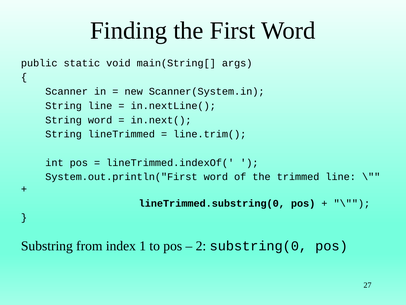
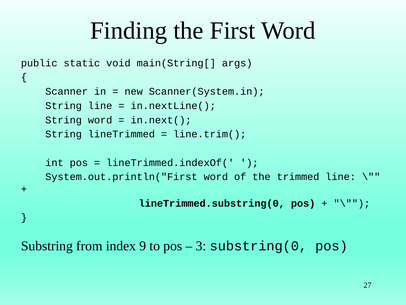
1: 1 -> 9 (143, 245)
2: 2 -> 3 (201, 245)
